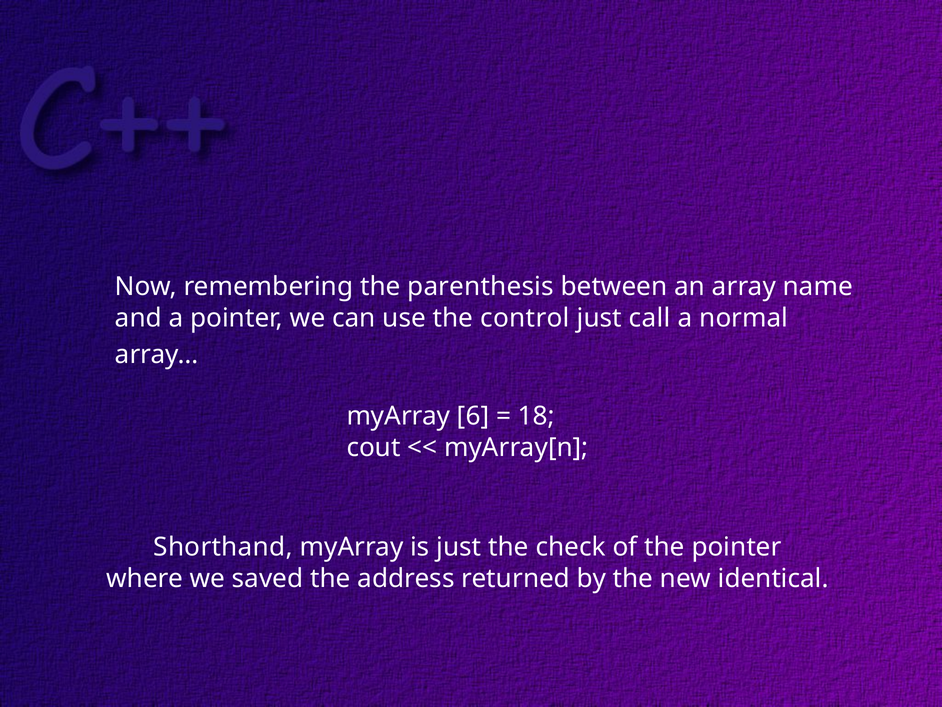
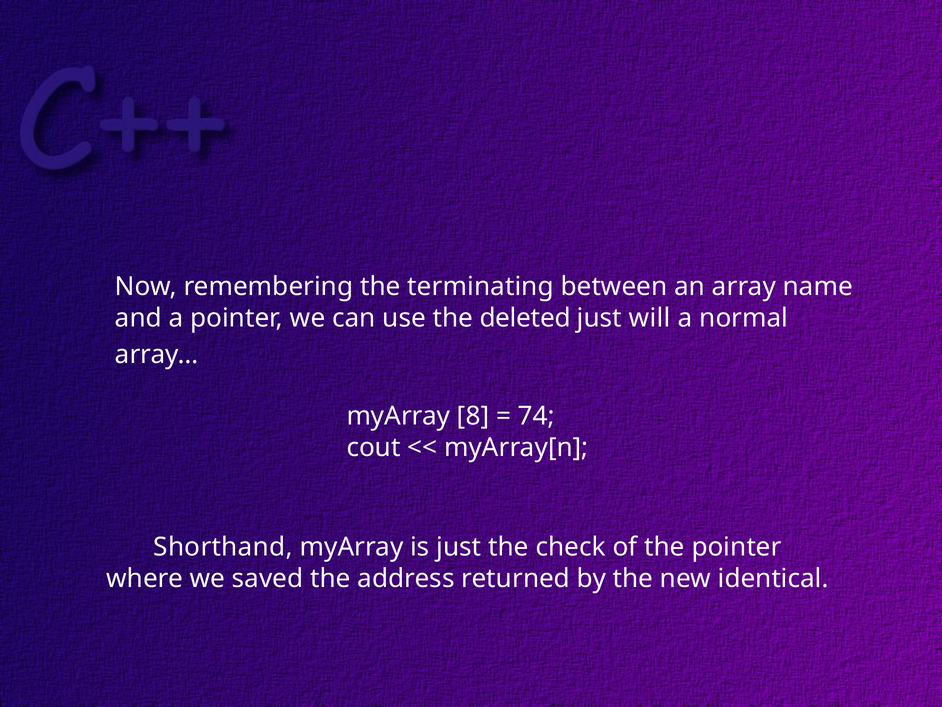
parenthesis: parenthesis -> terminating (481, 286)
control: control -> deleted (525, 318)
call: call -> will (650, 318)
6: 6 -> 8 (473, 416)
18: 18 -> 74 (536, 416)
